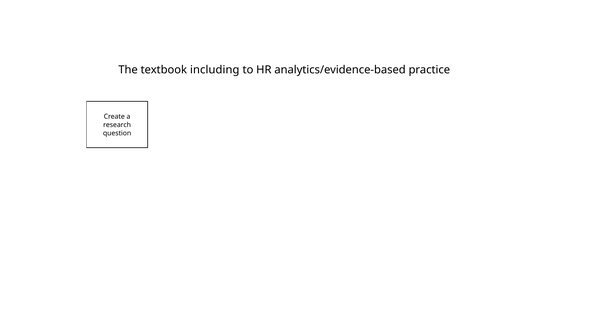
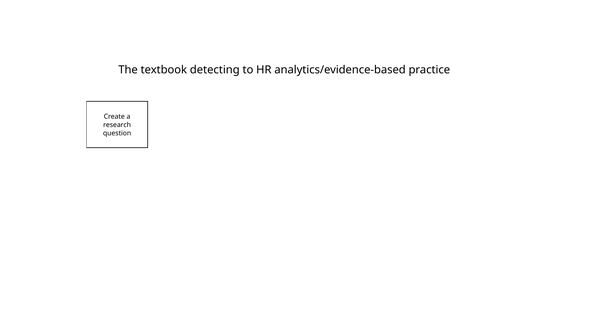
including: including -> detecting (215, 70)
